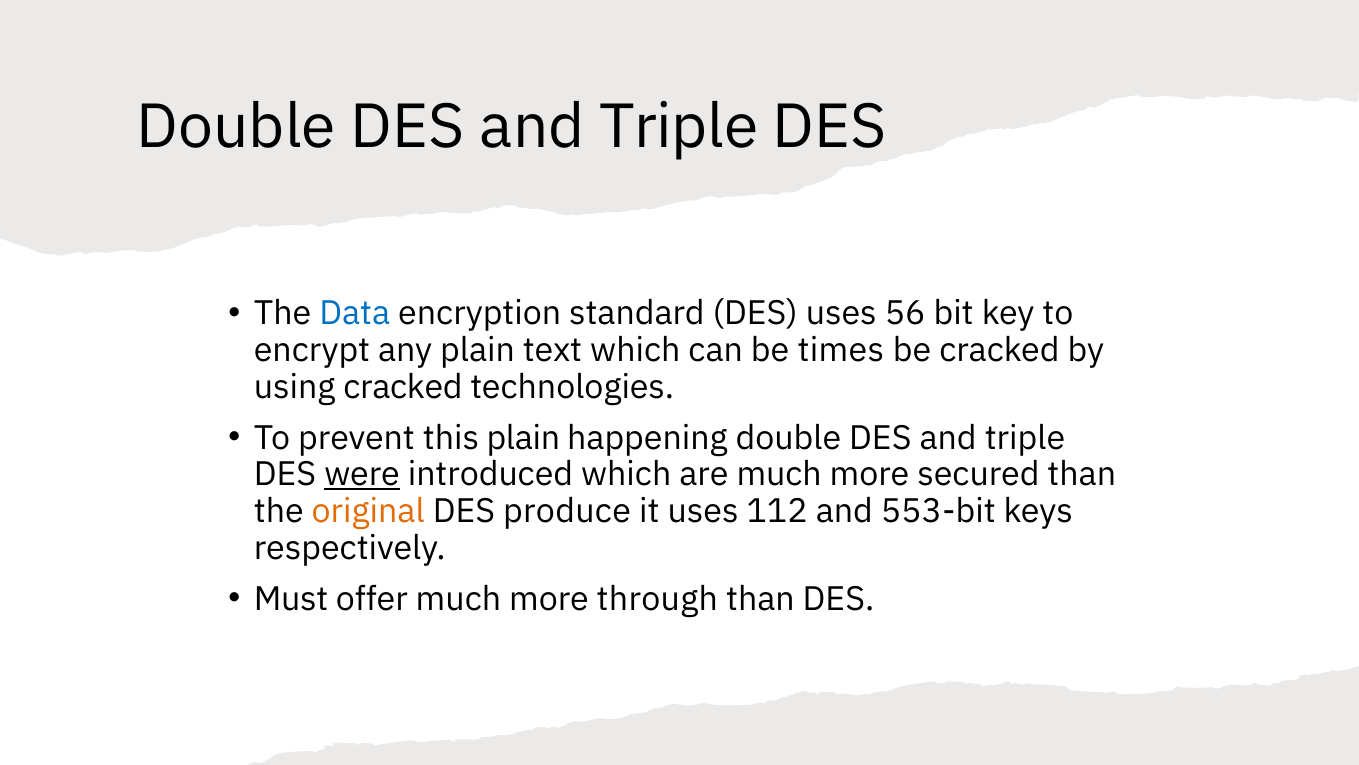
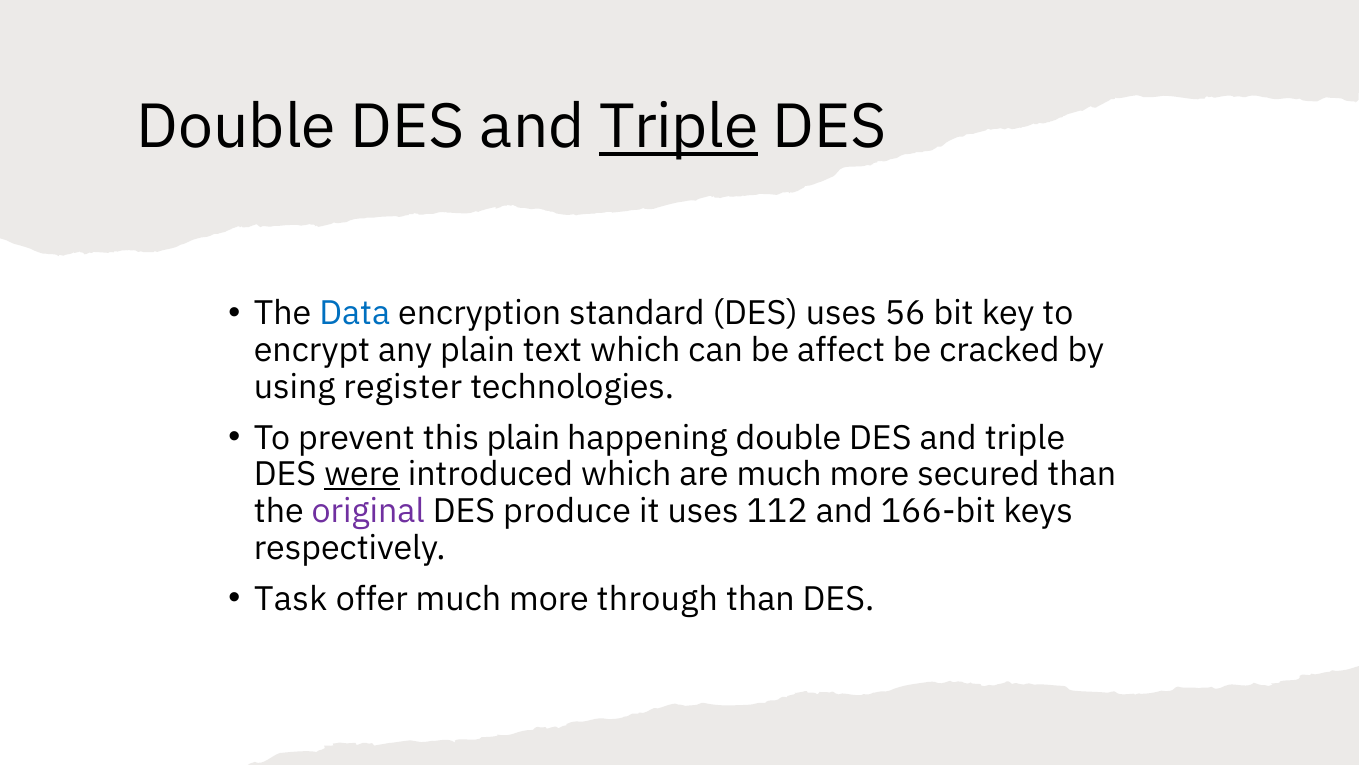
Triple underline: none -> present (679, 127)
times: times -> affect (841, 350)
using cracked: cracked -> register (403, 387)
original colour: orange -> purple (368, 511)
553-bit: 553-bit -> 166-bit (938, 511)
Must: Must -> Task (291, 598)
